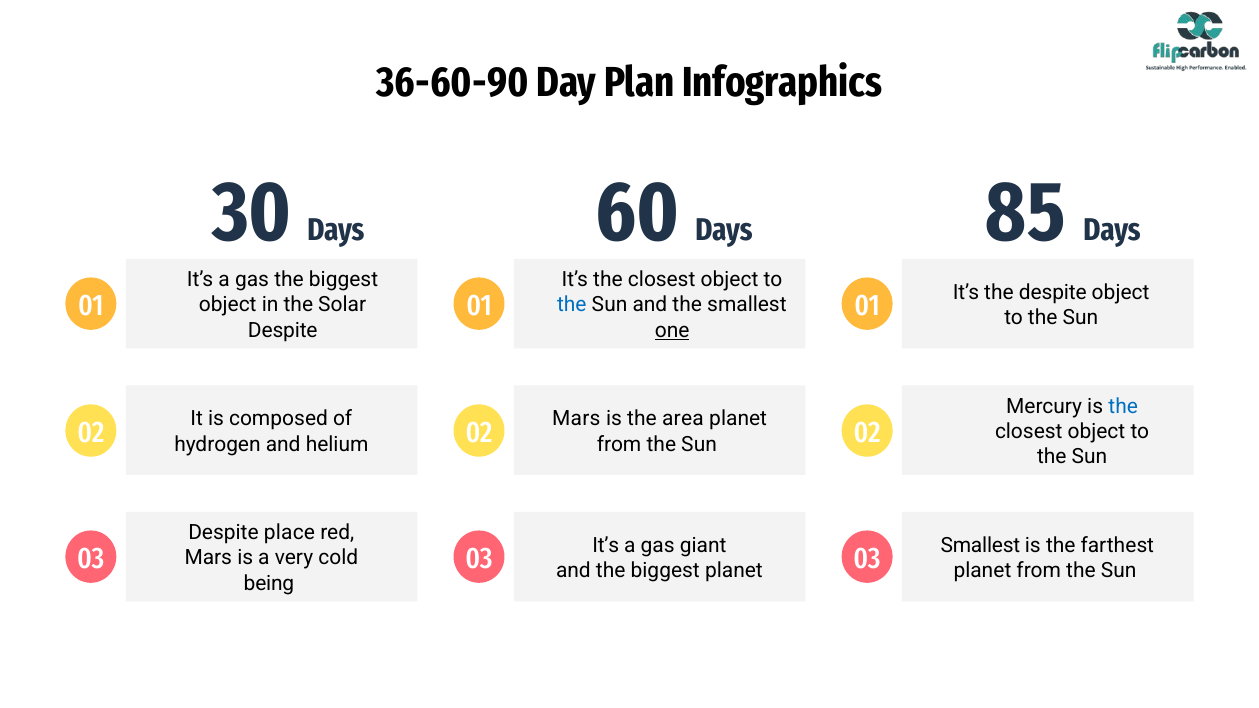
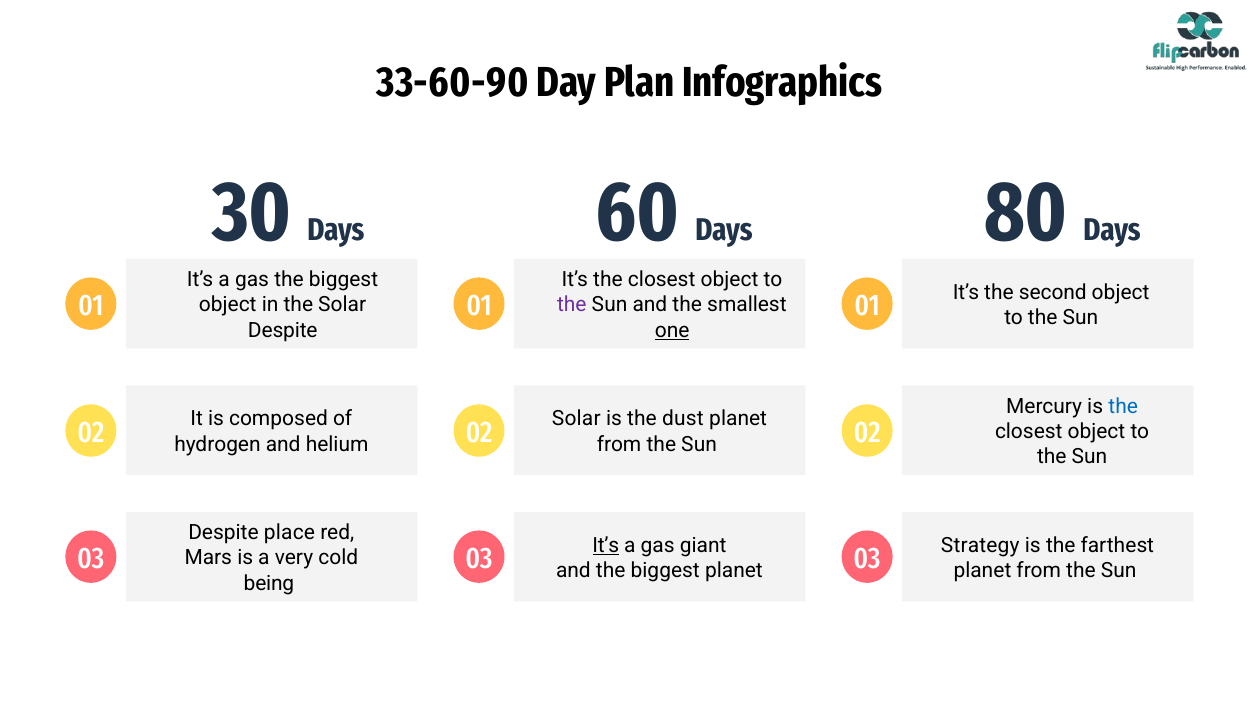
36-60-90: 36-60-90 -> 33-60-90 (453, 83)
85: 85 -> 80 (1026, 213)
the despite: despite -> second (1053, 293)
the colour: blue -> purple (572, 305)
Mars: Mars -> Solar (576, 419)
area: area -> dust (683, 419)
It’s underline: none -> present (606, 546)
Smallest: Smallest -> Strategy (980, 546)
